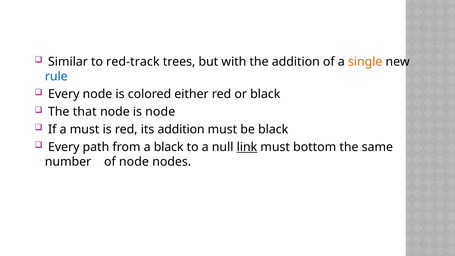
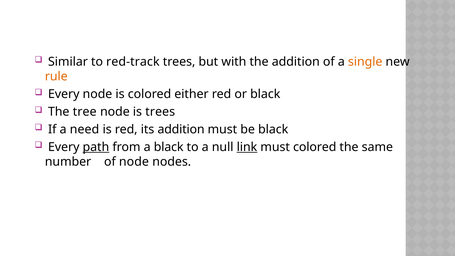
rule colour: blue -> orange (56, 76)
that: that -> tree (85, 112)
is node: node -> trees (160, 112)
a must: must -> need (84, 129)
path underline: none -> present (96, 147)
must bottom: bottom -> colored (315, 147)
